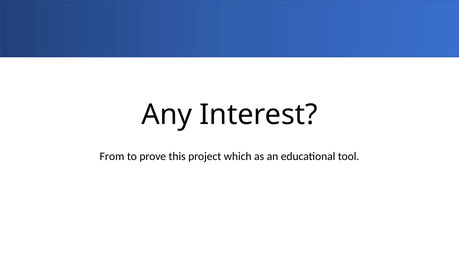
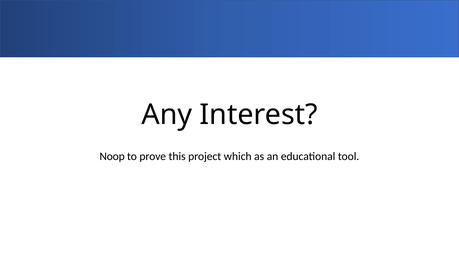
From: From -> Noop (112, 157)
